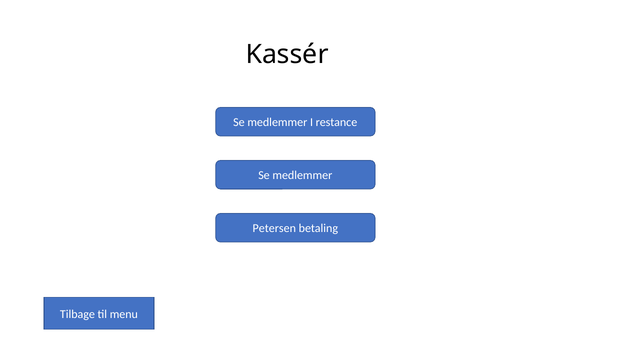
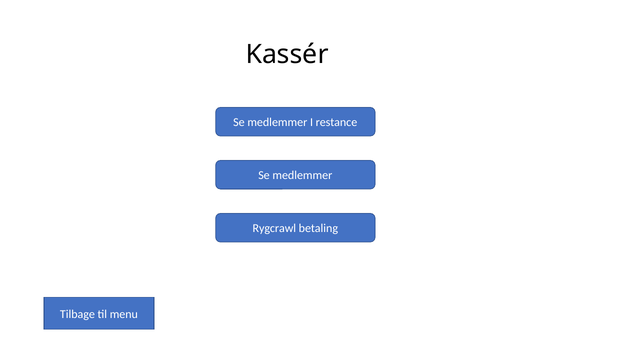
Petersen: Petersen -> Rygcrawl (274, 229)
